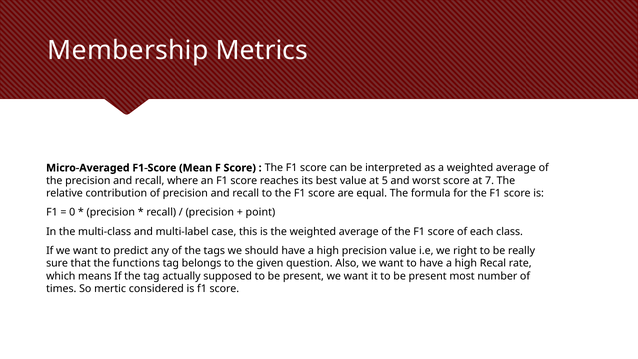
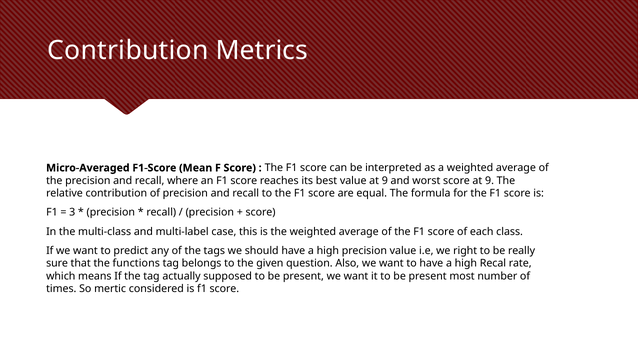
Membership: Membership -> Contribution (128, 51)
value at 5: 5 -> 9 (385, 181)
score at 7: 7 -> 9 (490, 181)
0: 0 -> 3 (72, 212)
point: point -> score (261, 212)
